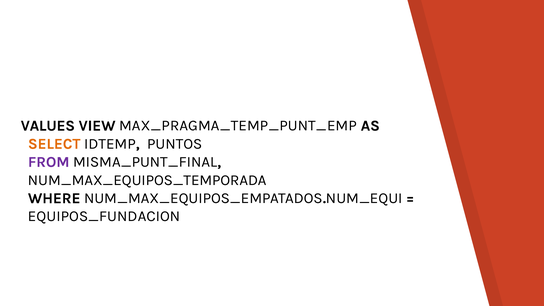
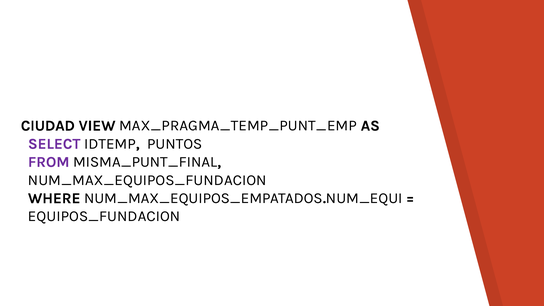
VALUES: VALUES -> CIUDAD (48, 126)
SELECT colour: orange -> purple (54, 144)
NUM_MAX_EQUIPOS_TEMPORADA: NUM_MAX_EQUIPOS_TEMPORADA -> NUM_MAX_EQUIPOS_FUNDACION (147, 180)
